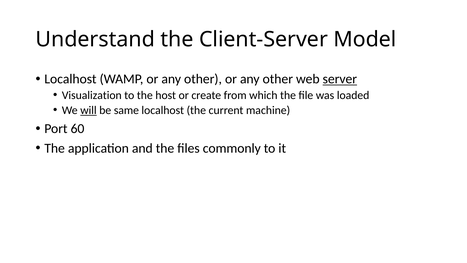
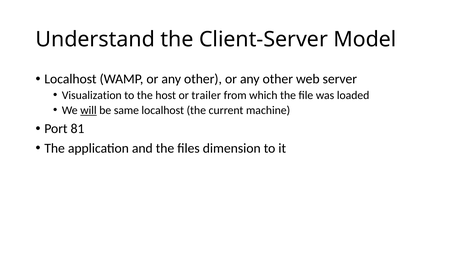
server underline: present -> none (340, 79)
create: create -> trailer (206, 95)
60: 60 -> 81 (77, 129)
commonly: commonly -> dimension (232, 148)
